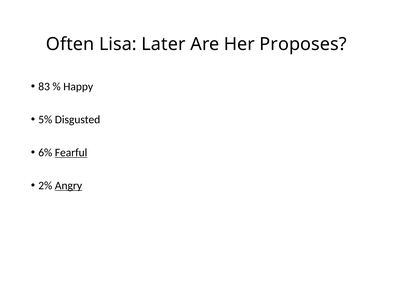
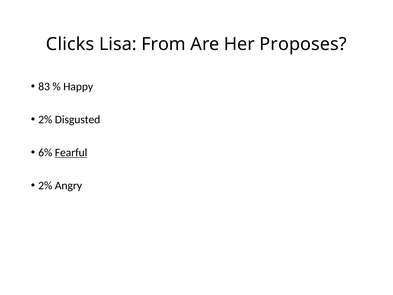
Often: Often -> Clicks (70, 44)
Later: Later -> From (164, 44)
5%: 5% -> 2% (45, 120)
Angry underline: present -> none (68, 185)
